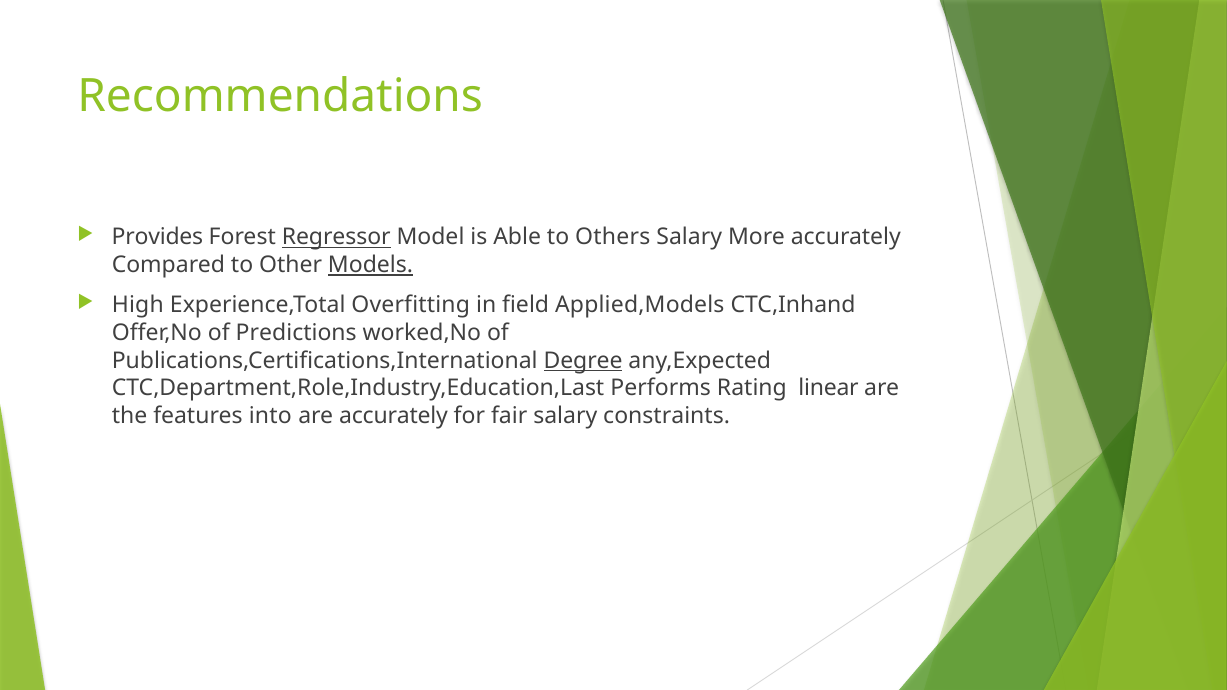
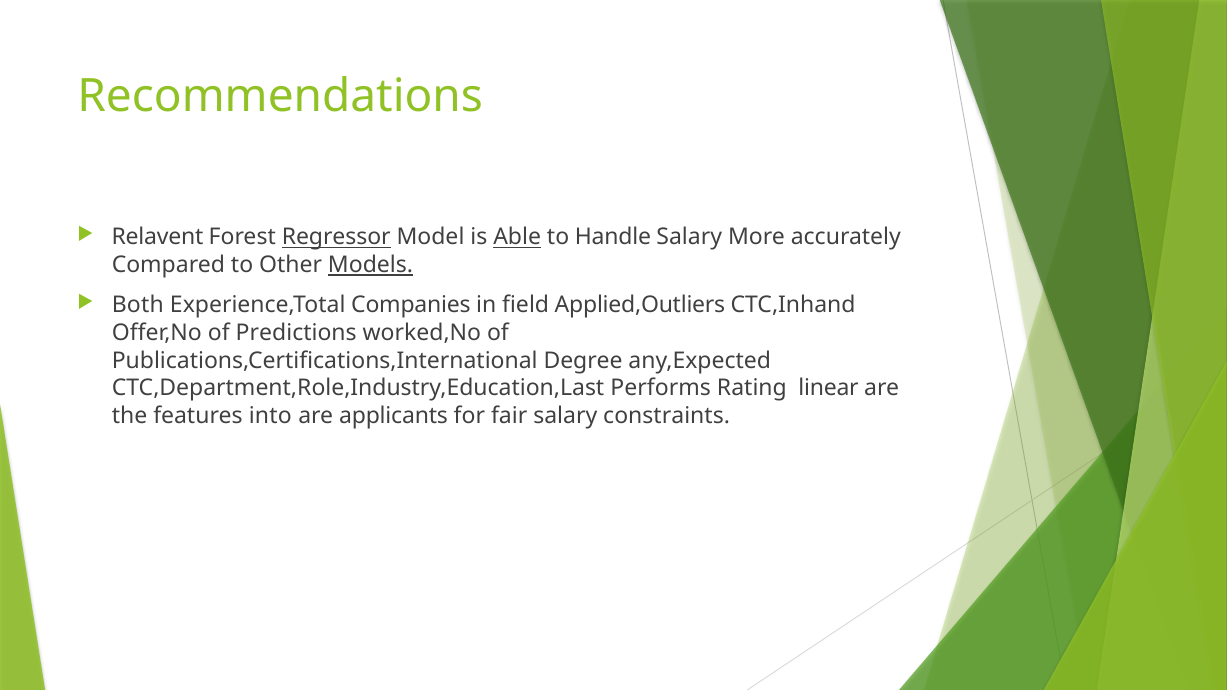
Provides: Provides -> Relavent (157, 237)
Able underline: none -> present (517, 237)
Others: Others -> Handle (613, 237)
High: High -> Both (138, 305)
Overfitting: Overfitting -> Companies (411, 305)
Applied,Models: Applied,Models -> Applied,Outliers (640, 305)
Degree underline: present -> none (583, 361)
are accurately: accurately -> applicants (394, 416)
